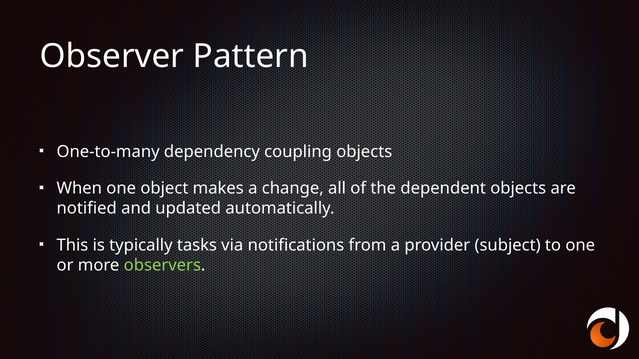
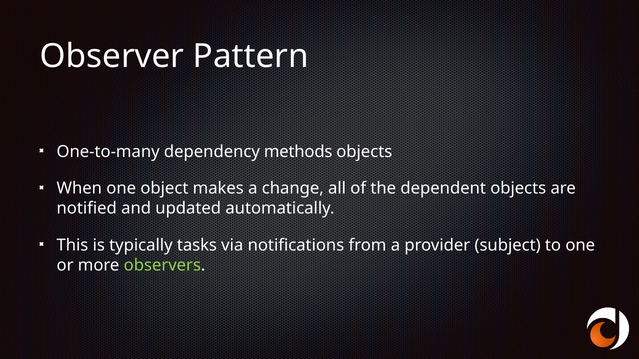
coupling: coupling -> methods (298, 152)
